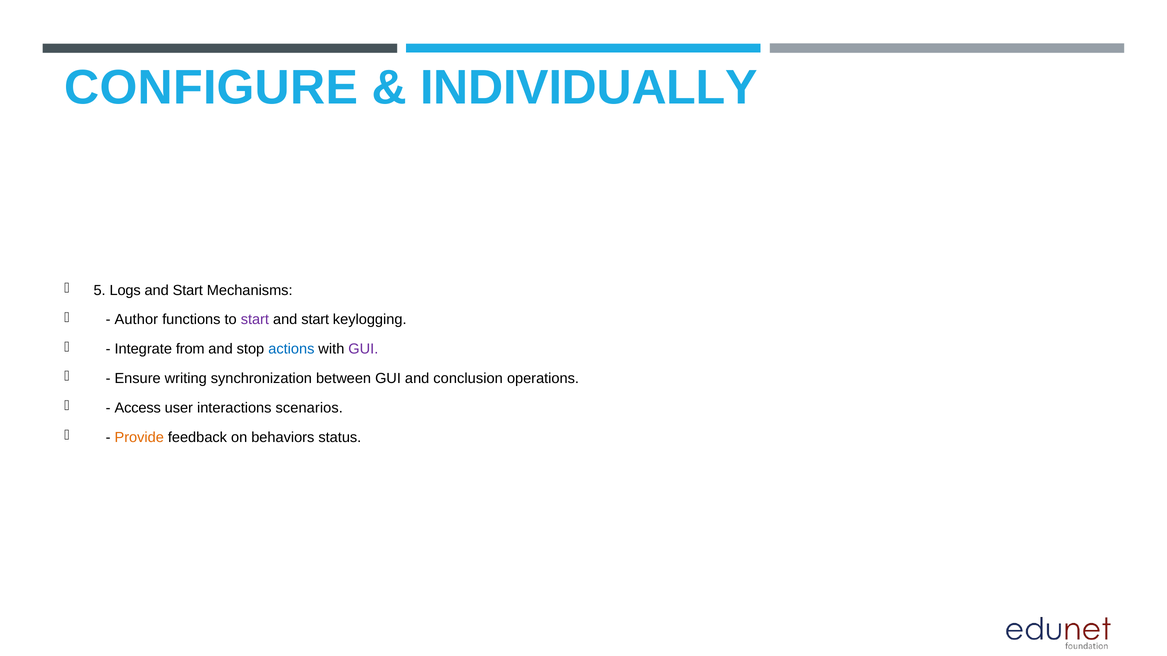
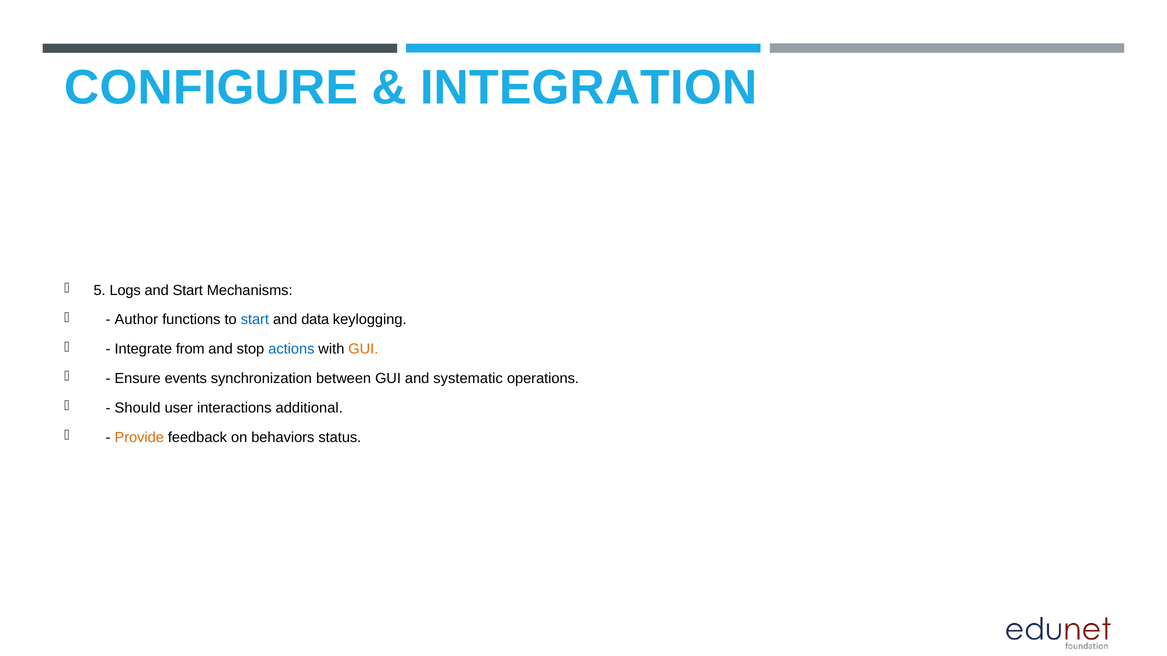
INDIVIDUALLY: INDIVIDUALLY -> INTEGRATION (589, 88)
start colour: purple -> blue (255, 320)
start: start -> data (315, 320)
GUI colour: purple -> orange (363, 349)
writing: writing -> events (186, 379)
conclusion: conclusion -> systematic (468, 379)
Access: Access -> Should (138, 408)
scenarios: scenarios -> additional (309, 408)
